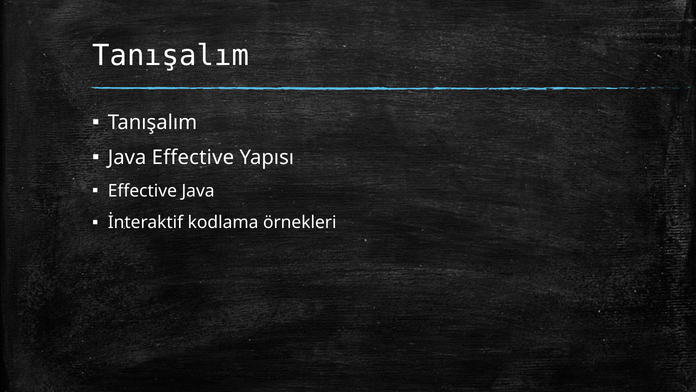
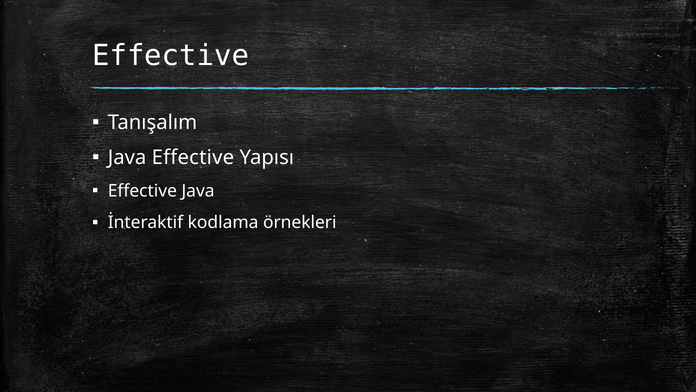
Tanışalım: Tanışalım -> Effective (171, 55)
